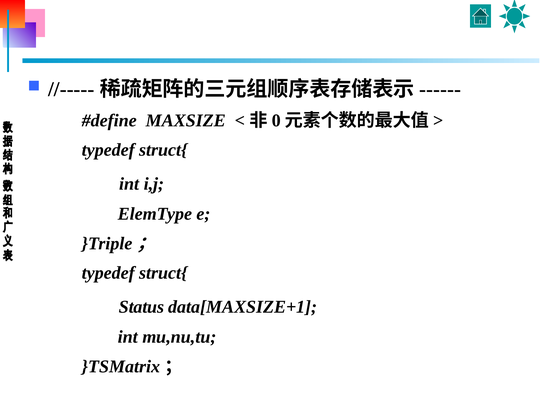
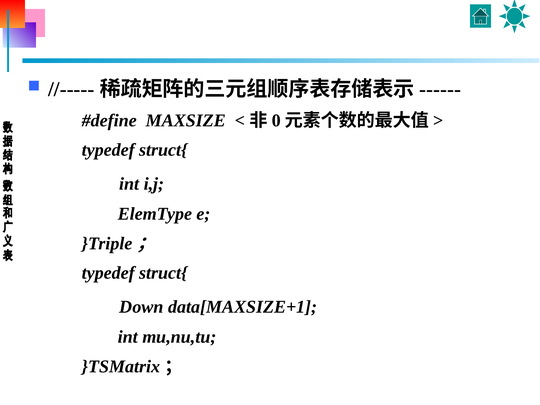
Status: Status -> Down (141, 307)
